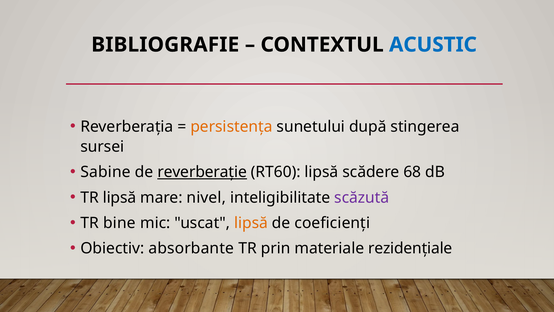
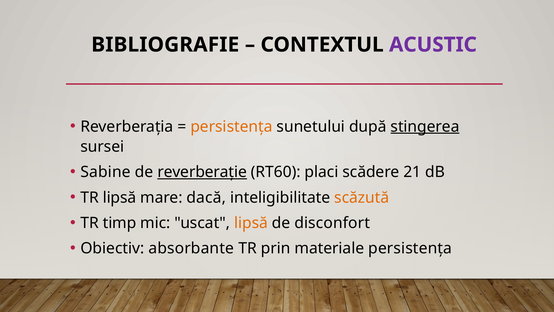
ACUSTIC colour: blue -> purple (433, 45)
stingerea underline: none -> present (425, 126)
RT60 lipsă: lipsă -> placi (321, 172)
68: 68 -> 21 (412, 172)
nivel: nivel -> dacă (206, 197)
scăzută colour: purple -> orange (362, 197)
bine: bine -> timp (120, 223)
coeficienți: coeficienți -> disconfort (332, 223)
materiale rezidențiale: rezidențiale -> persistența (410, 248)
